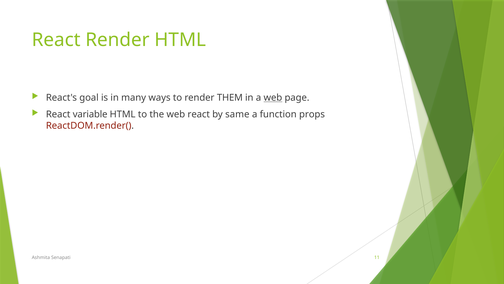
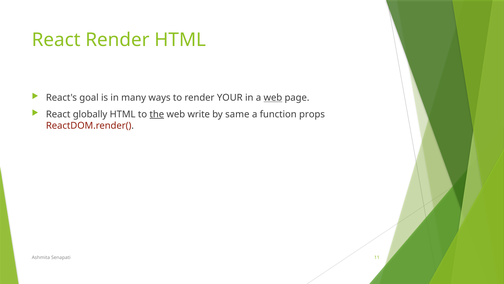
THEM: THEM -> YOUR (230, 98)
variable: variable -> globally (90, 114)
the underline: none -> present (157, 114)
web react: react -> write (199, 114)
